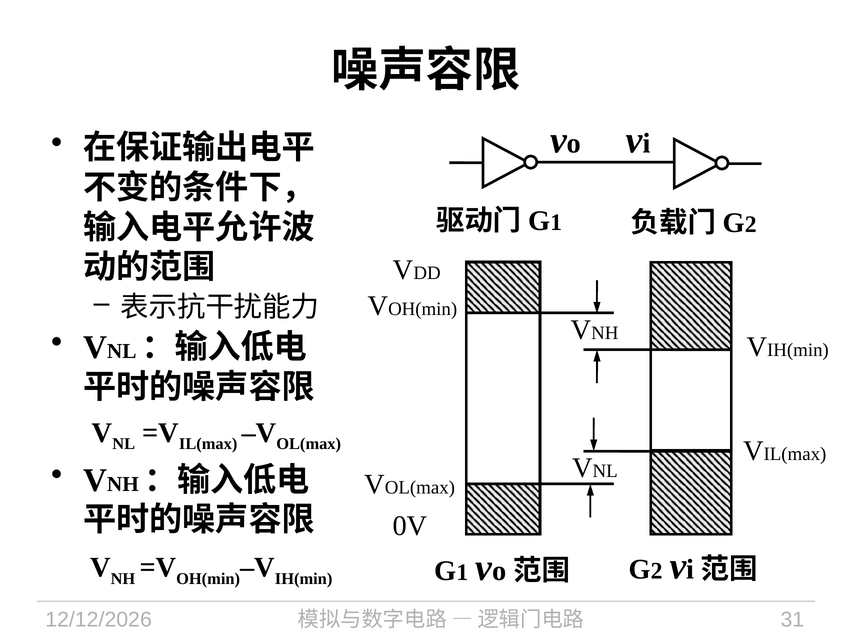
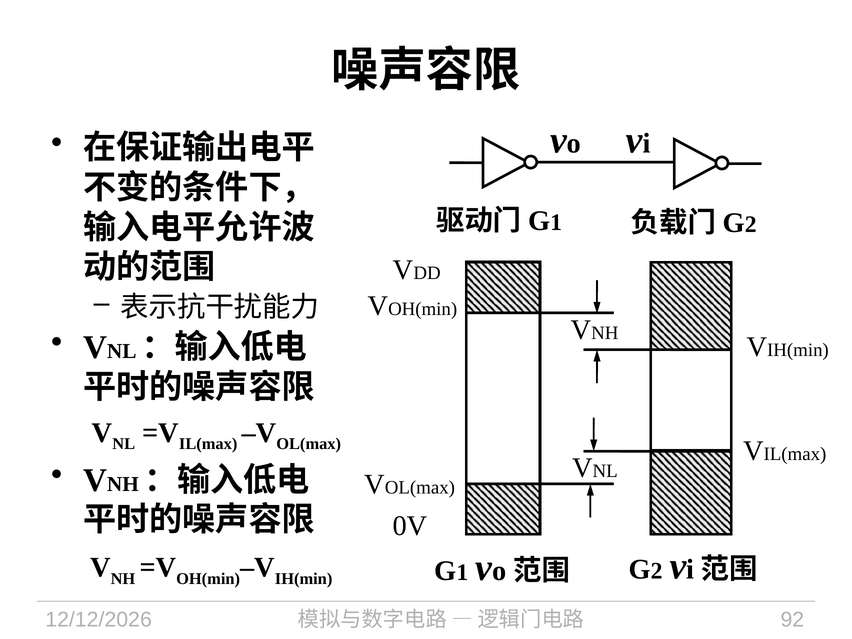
31: 31 -> 92 (792, 620)
